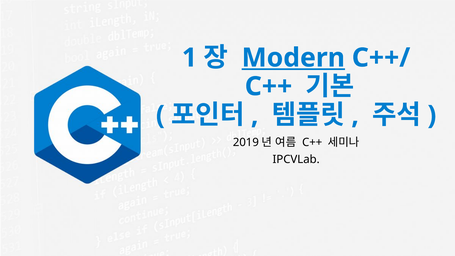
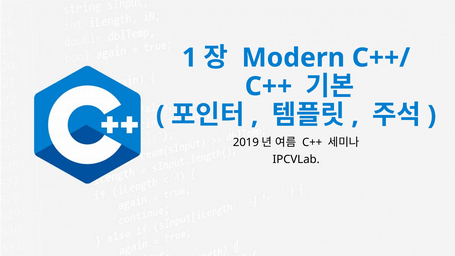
Modern underline: present -> none (293, 58)
